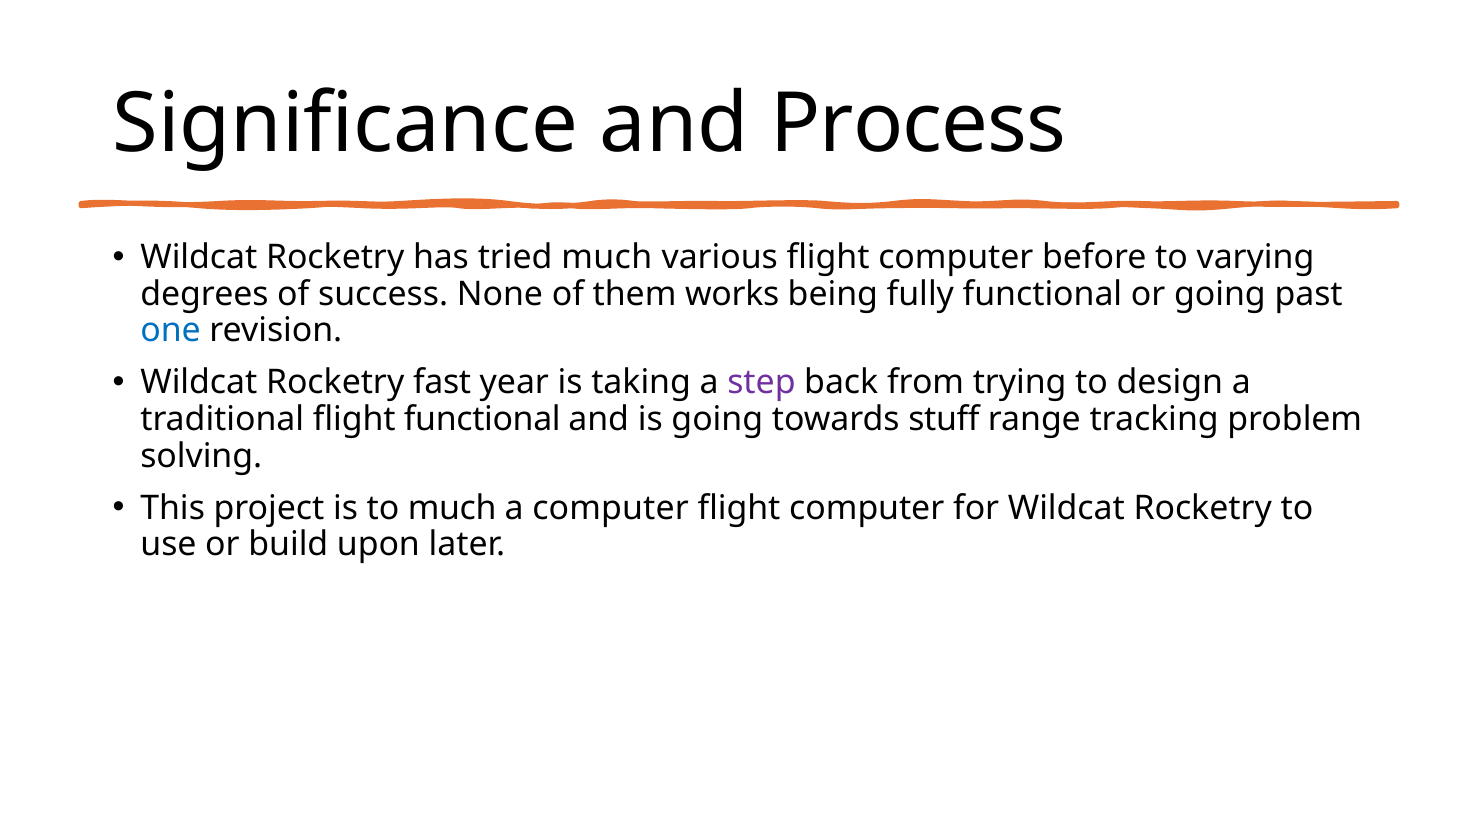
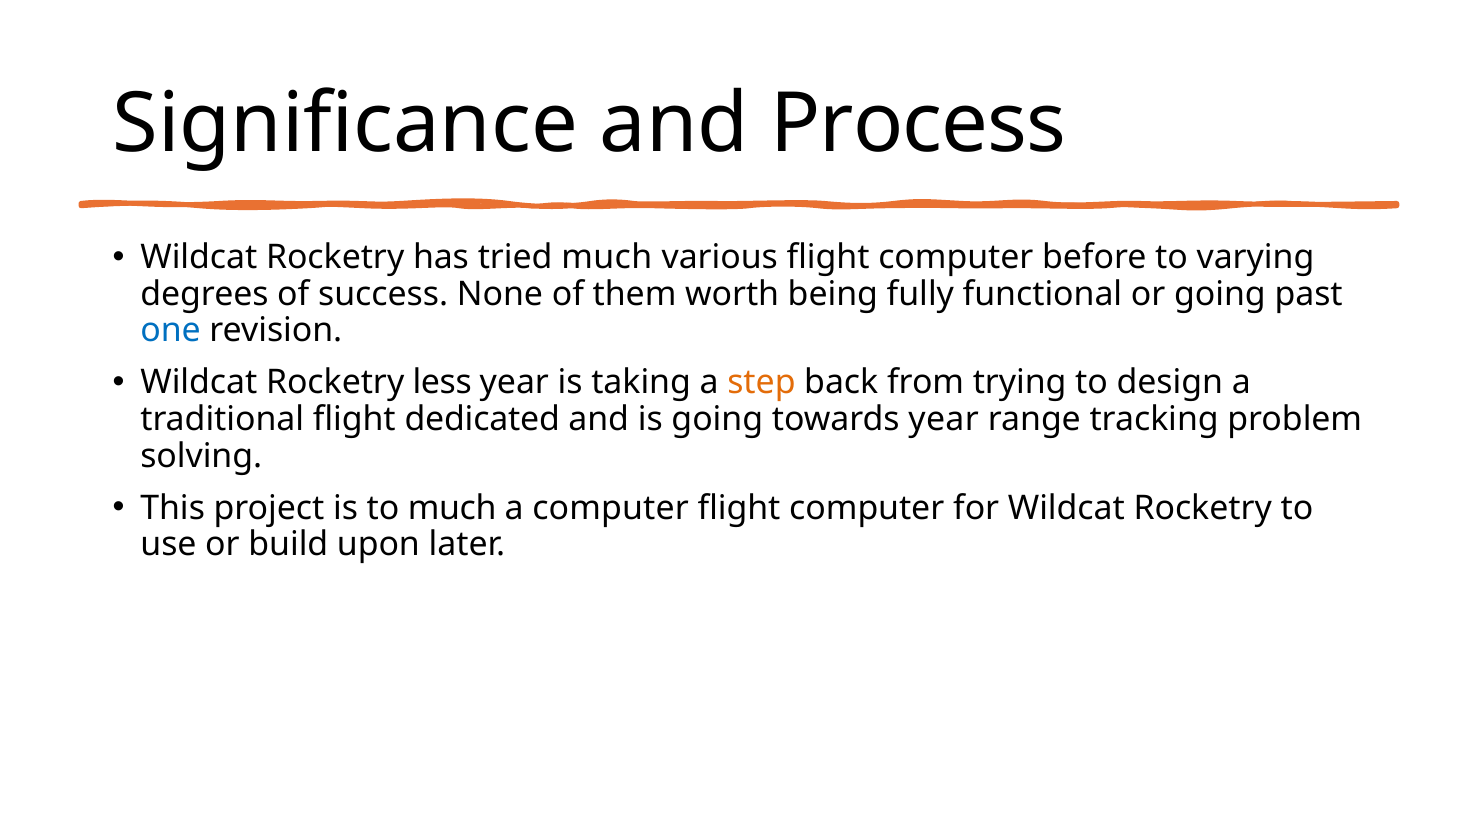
works: works -> worth (732, 294)
fast: fast -> less (442, 382)
step colour: purple -> orange (761, 382)
flight functional: functional -> dedicated (482, 419)
towards stuff: stuff -> year (944, 419)
